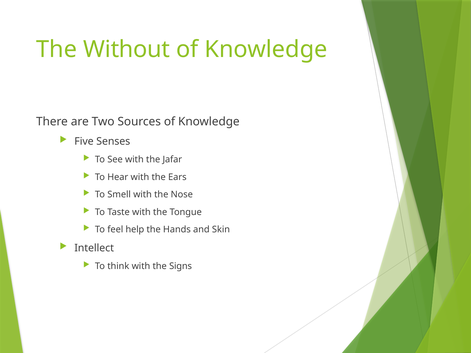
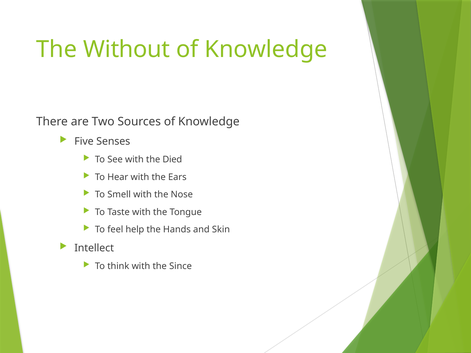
Jafar: Jafar -> Died (172, 160)
Signs: Signs -> Since (181, 266)
